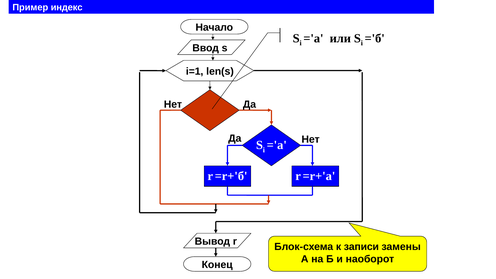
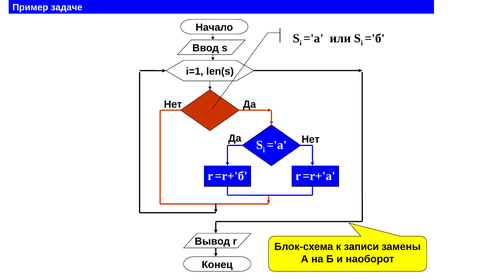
индекс: индекс -> задаче (67, 7)
